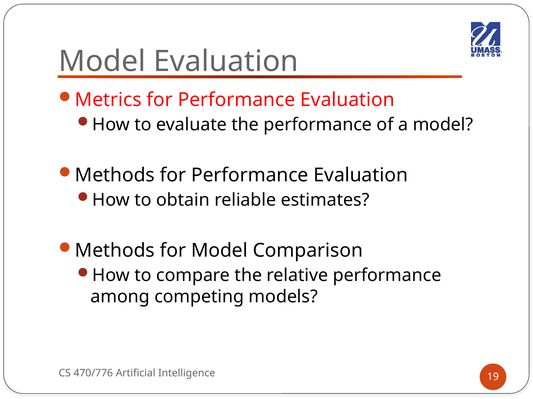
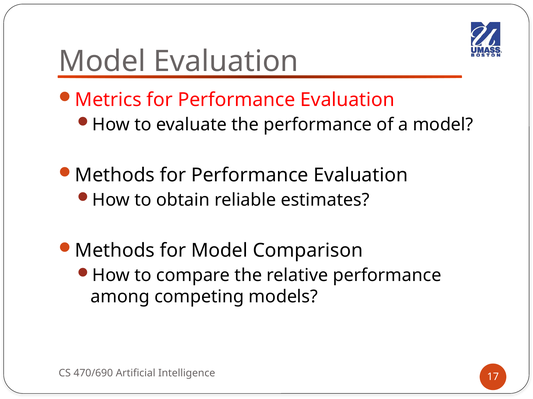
470/776: 470/776 -> 470/690 (93, 374)
19: 19 -> 17 (493, 377)
